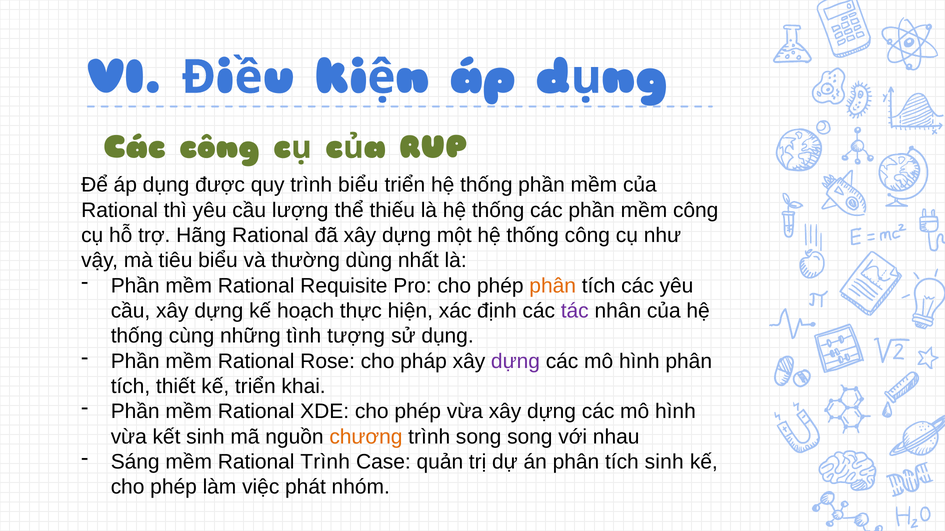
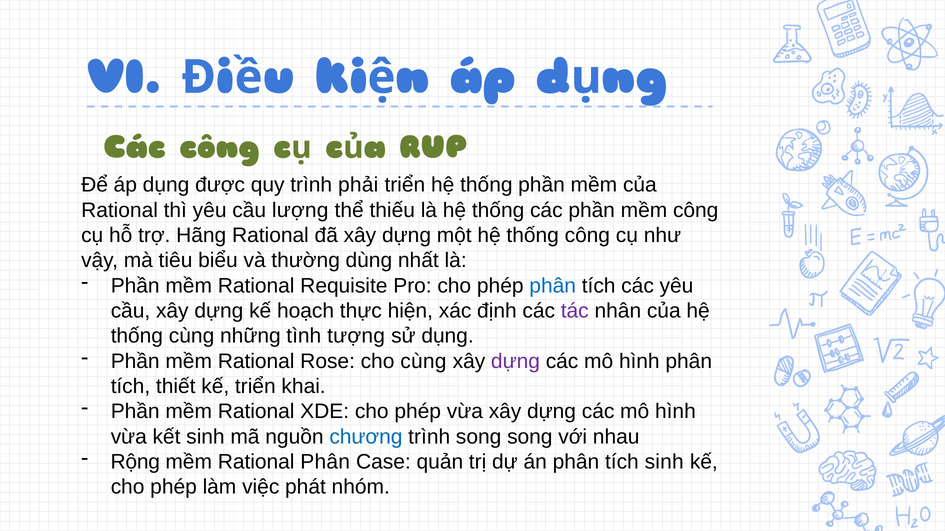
trình biểu: biểu -> phải (358, 185)
phân colour: orange -> blue (553, 286)
cho pháp: pháp -> cùng (423, 362)
chương colour: orange -> blue (366, 437)
Sáng: Sáng -> Rộng (135, 462)
Rational Trình: Trình -> Phân (325, 462)
